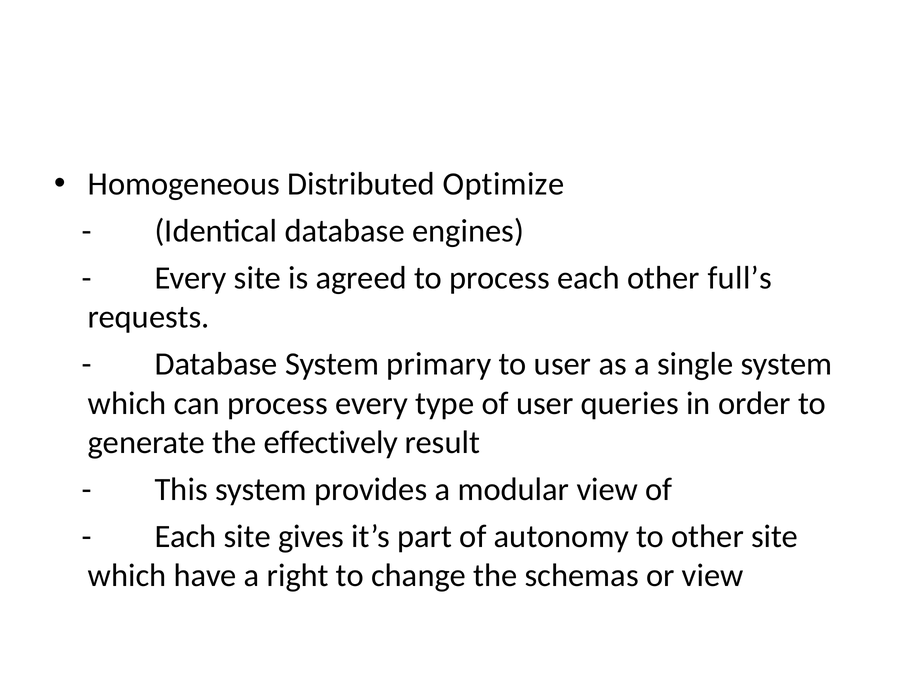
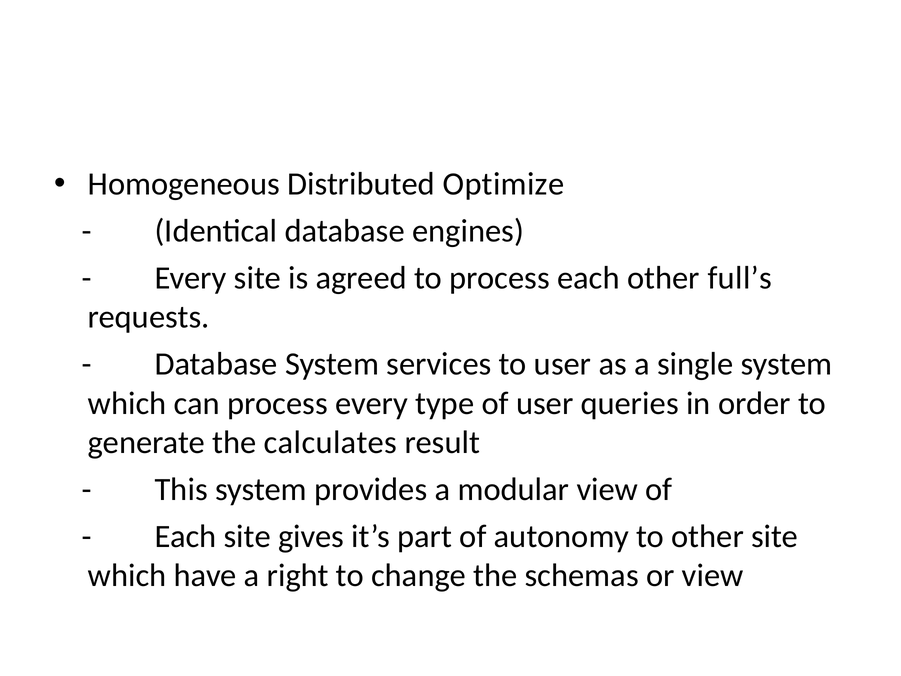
primary: primary -> services (439, 364)
effectively: effectively -> calculates (331, 442)
